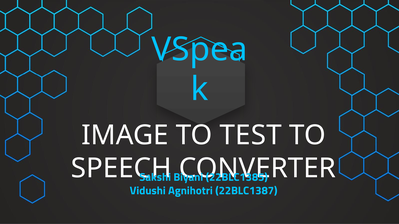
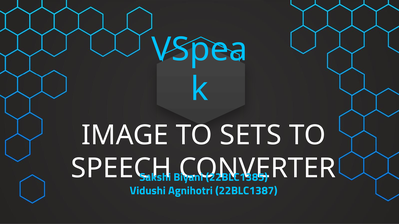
TEST: TEST -> SETS (251, 135)
